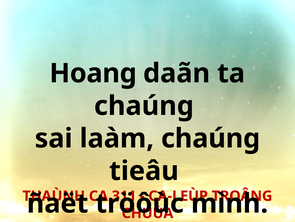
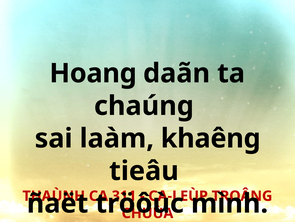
laàm chaúng: chaúng -> khaêng (211, 138)
